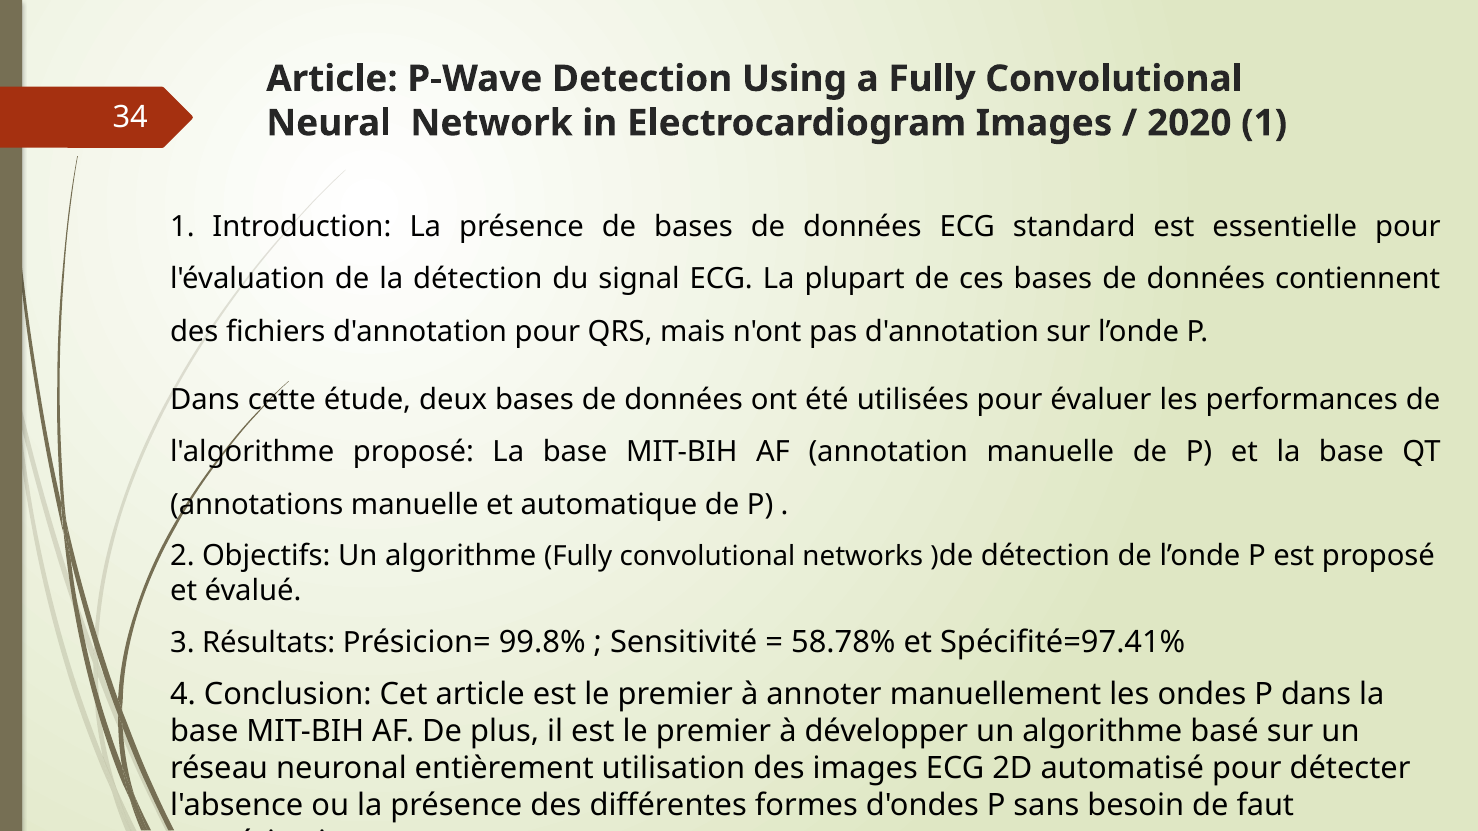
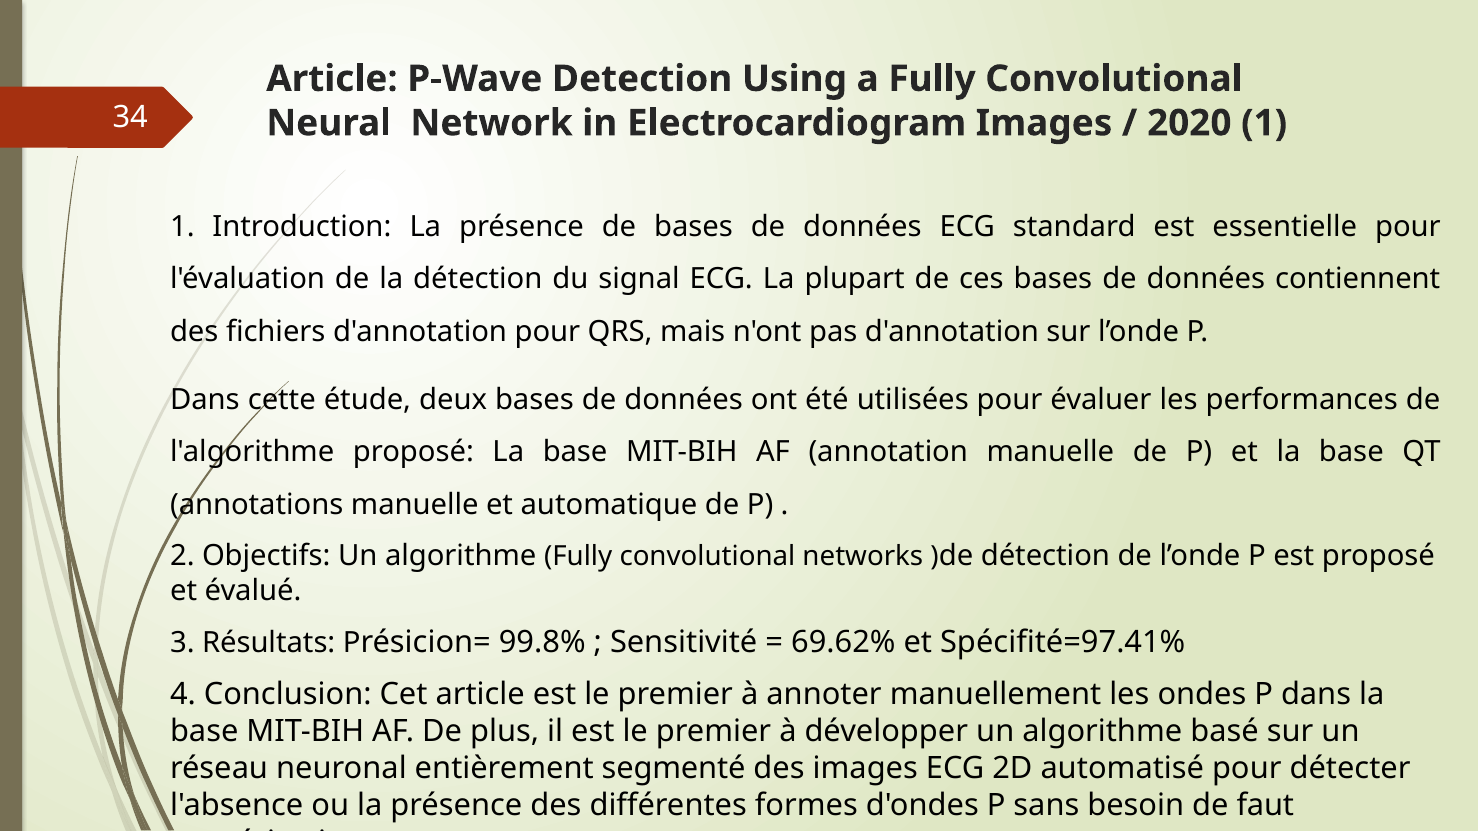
58.78%: 58.78% -> 69.62% (843, 642)
utilisation: utilisation -> segmenté (674, 769)
